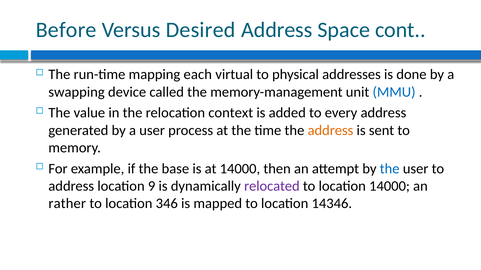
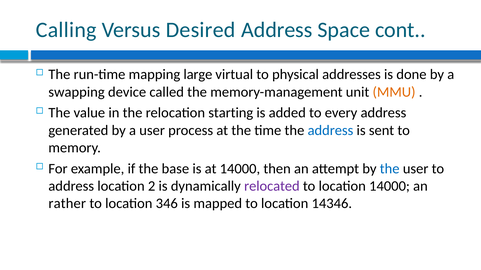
Before: Before -> Calling (66, 30)
each: each -> large (198, 75)
MMU colour: blue -> orange (394, 92)
context: context -> starting (231, 113)
address colour: orange -> blue (330, 131)
9: 9 -> 2 (152, 186)
